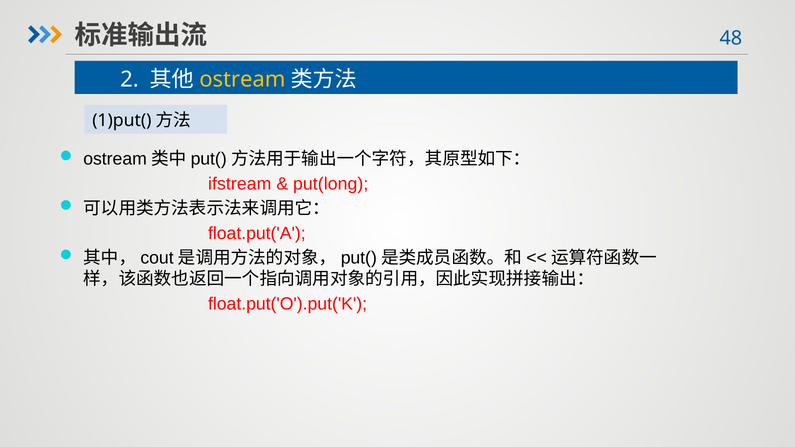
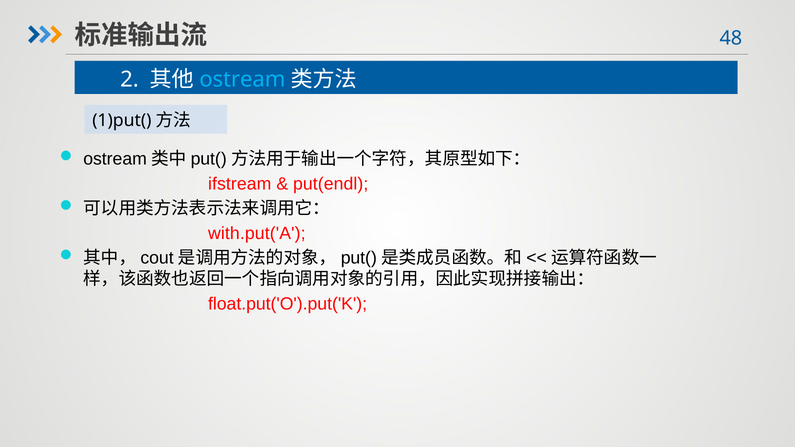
ostream colour: yellow -> light blue (242, 80)
put(long: put(long -> put(endl (331, 184)
float.put('A: float.put('A -> with.put('A (257, 233)
